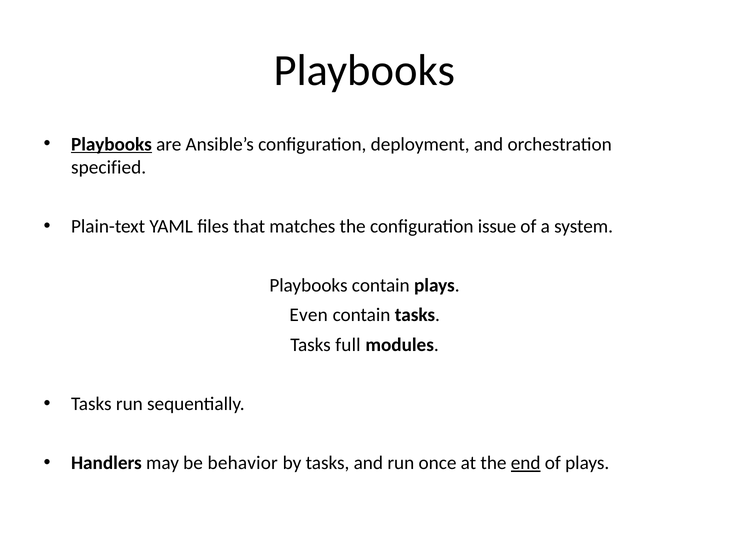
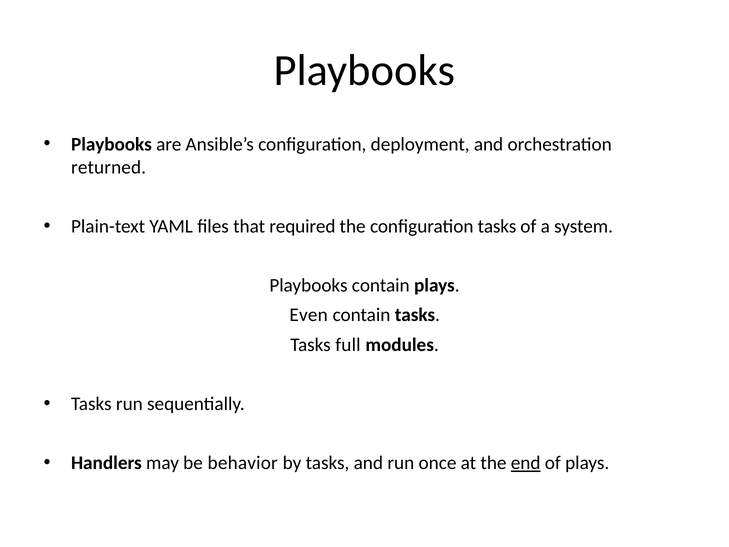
Playbooks underline: present -> none (111, 144)
specified: specified -> returned (109, 167)
matches: matches -> required (302, 226)
configuration issue: issue -> tasks (497, 226)
